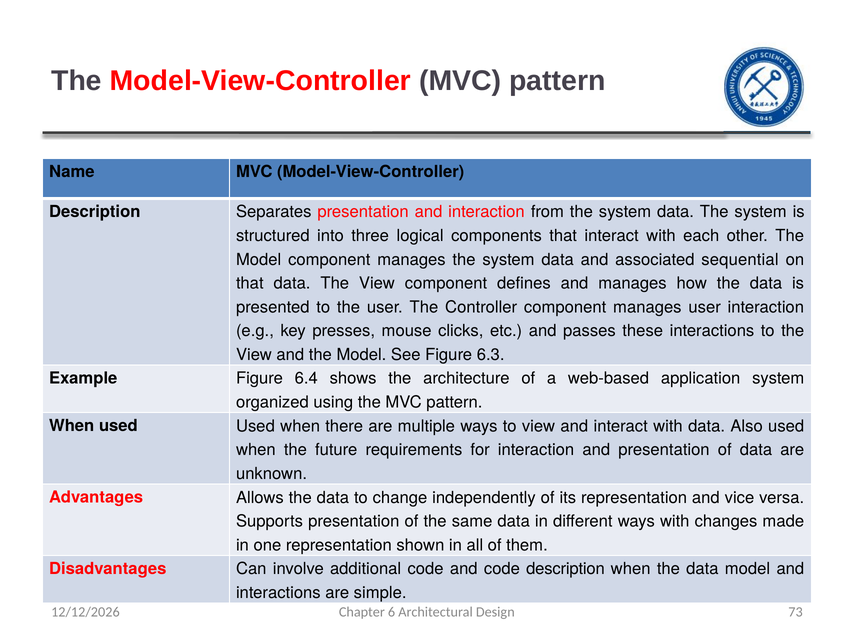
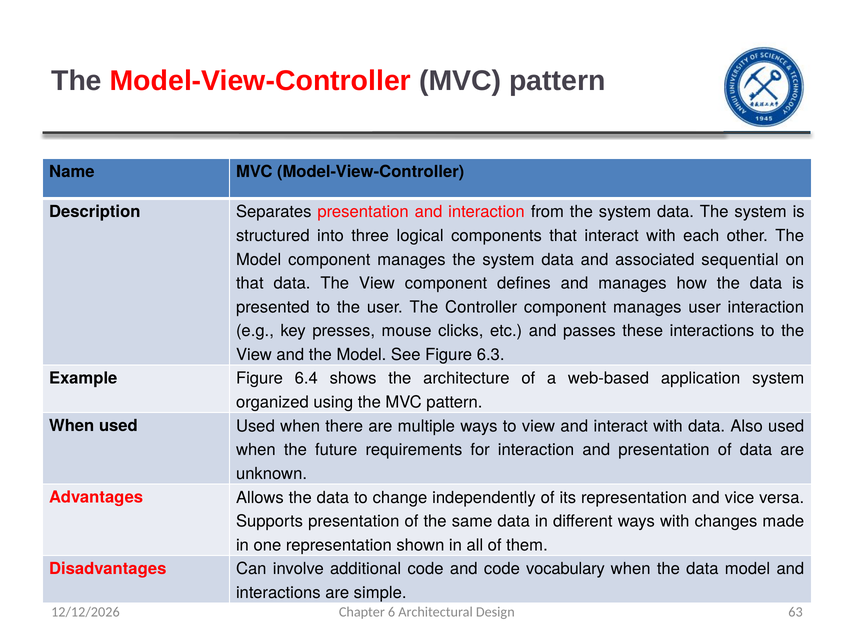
code description: description -> vocabulary (565, 568)
73: 73 -> 63 (796, 612)
